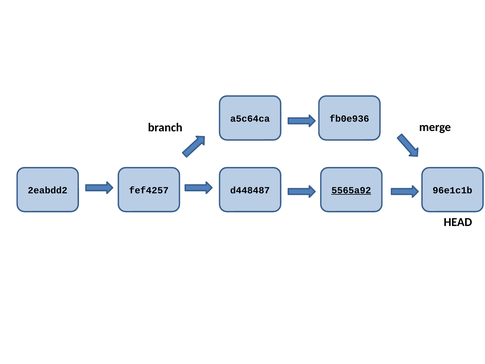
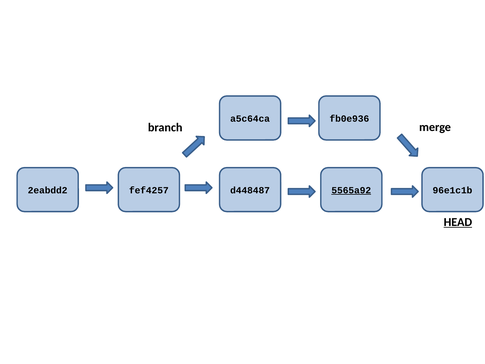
HEAD underline: none -> present (458, 222)
